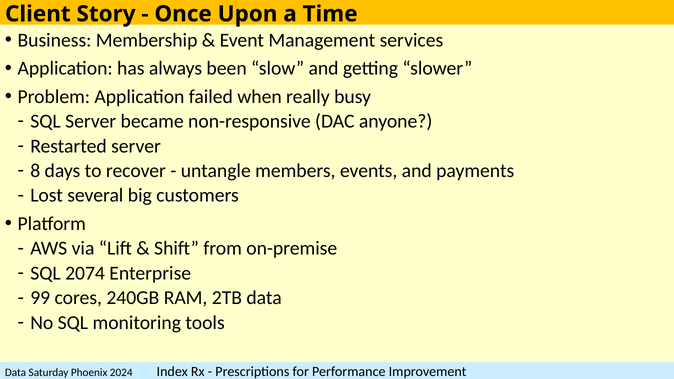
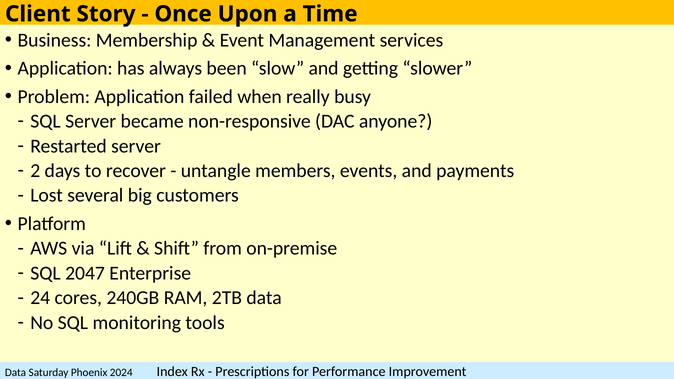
8: 8 -> 2 (35, 171)
2074: 2074 -> 2047 (85, 273)
99: 99 -> 24 (40, 298)
